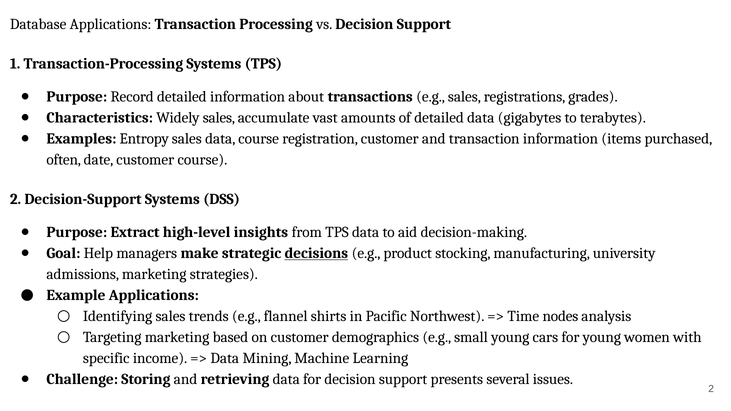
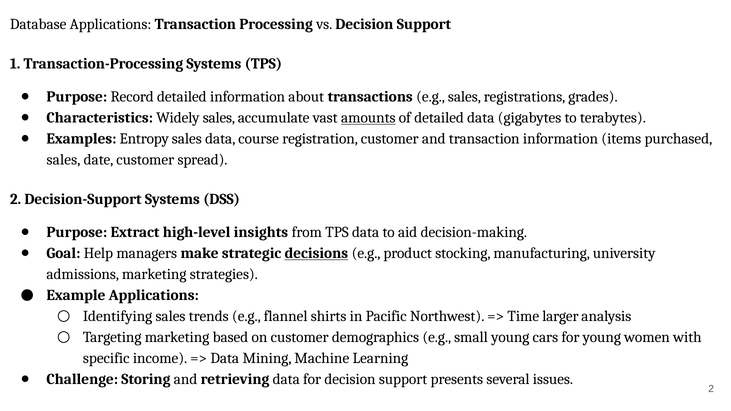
amounts underline: none -> present (368, 118)
often: often -> sales (64, 160)
customer course: course -> spread (202, 160)
nodes: nodes -> larger (560, 316)
